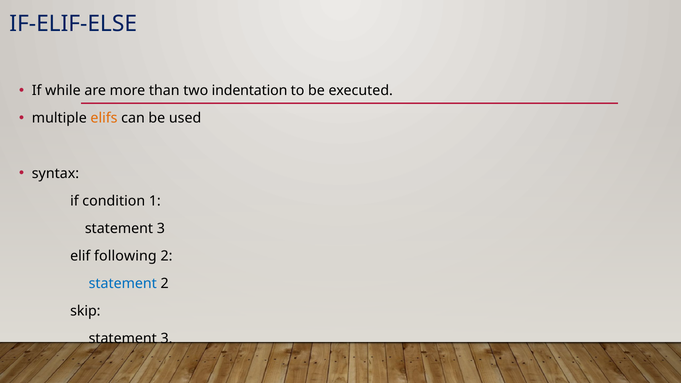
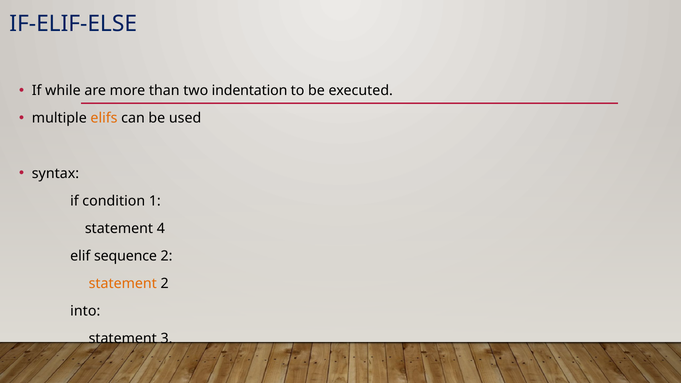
3: 3 -> 4 (161, 228)
following: following -> sequence (126, 256)
statement colour: blue -> orange (123, 284)
skip: skip -> into (85, 311)
